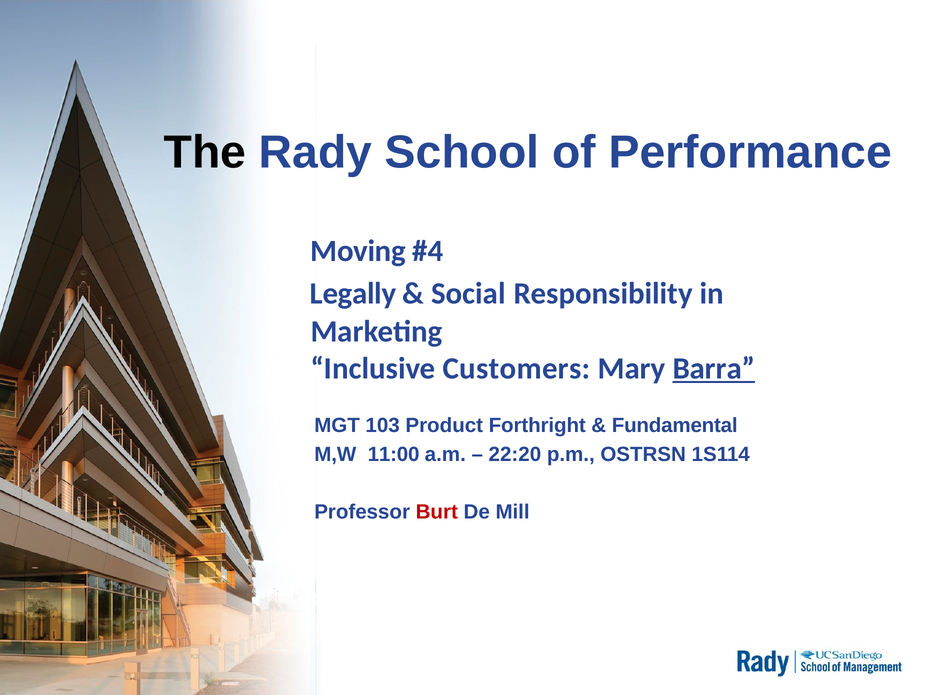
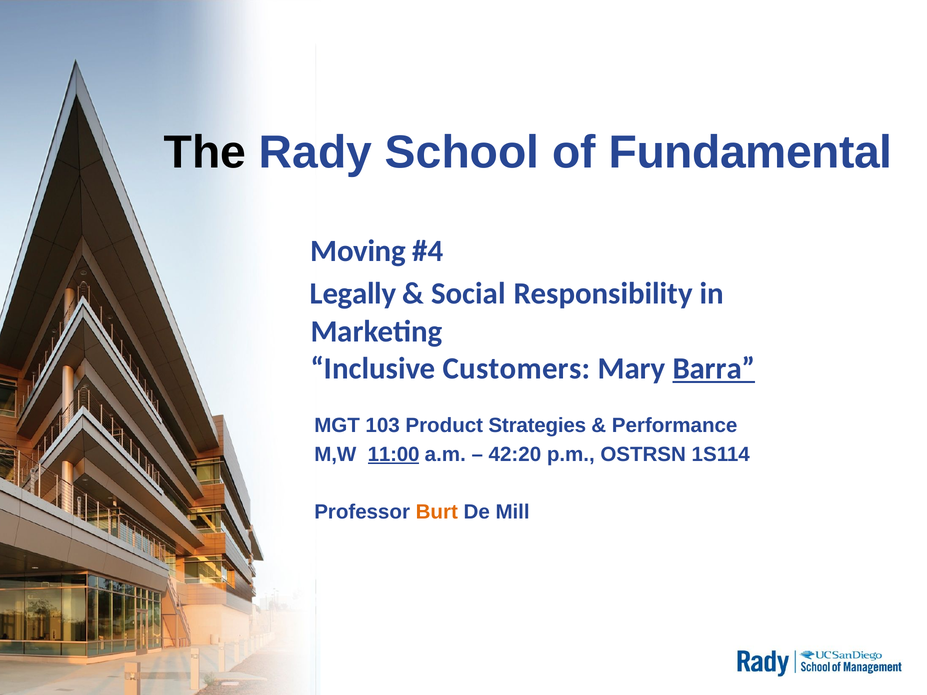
Performance: Performance -> Fundamental (751, 152)
Forthright: Forthright -> Strategies (537, 426)
Fundamental: Fundamental -> Performance (675, 426)
11:00 underline: none -> present (394, 455)
22:20: 22:20 -> 42:20 (515, 455)
Burt colour: red -> orange (437, 512)
